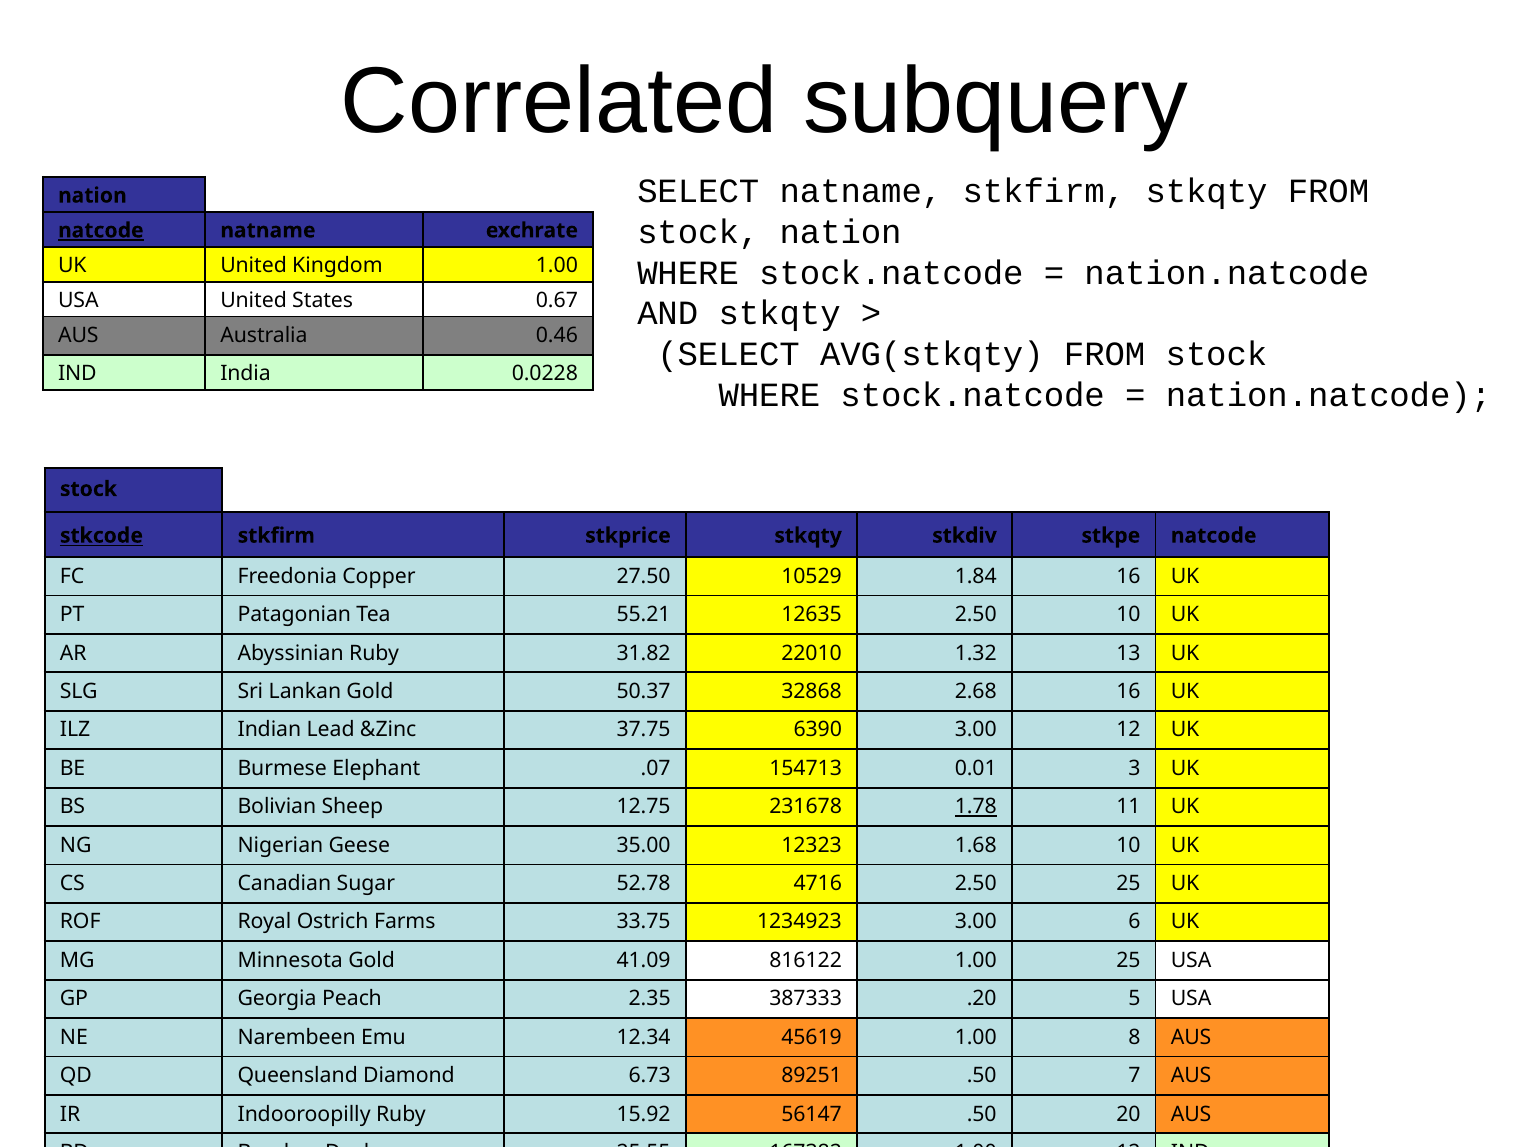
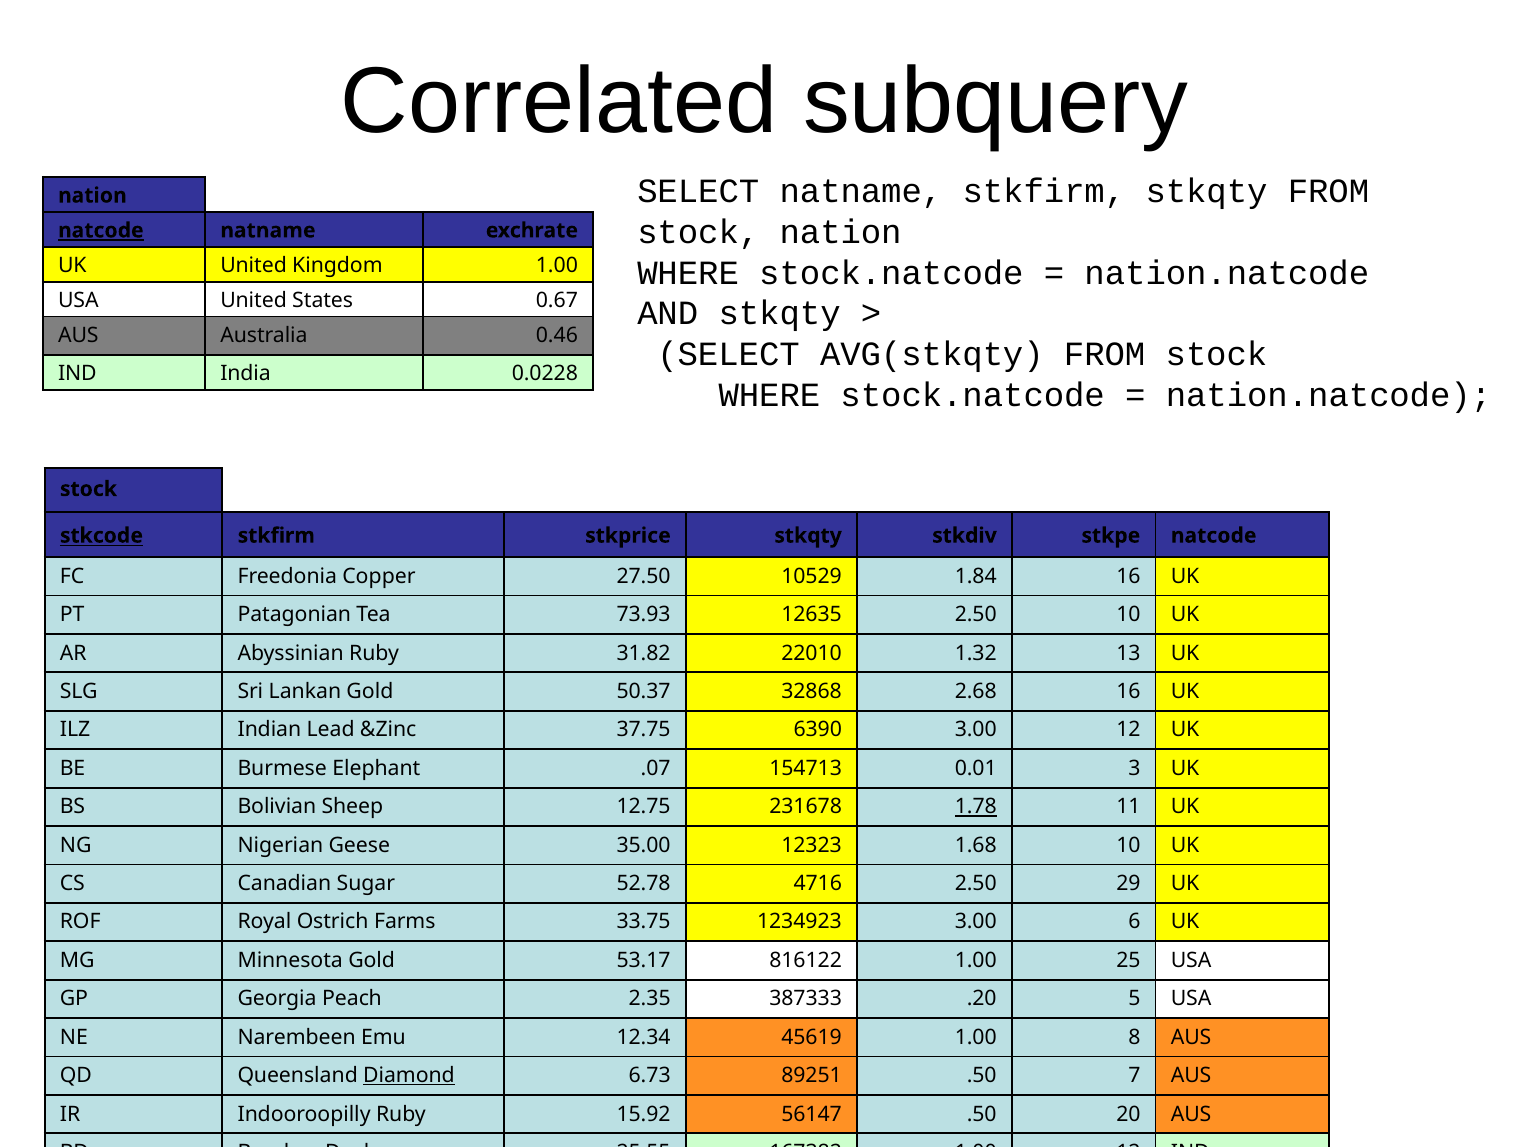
55.21: 55.21 -> 73.93 (644, 615)
2.50 25: 25 -> 29 (1128, 884)
41.09: 41.09 -> 53.17 (644, 961)
Diamond underline: none -> present (409, 1076)
